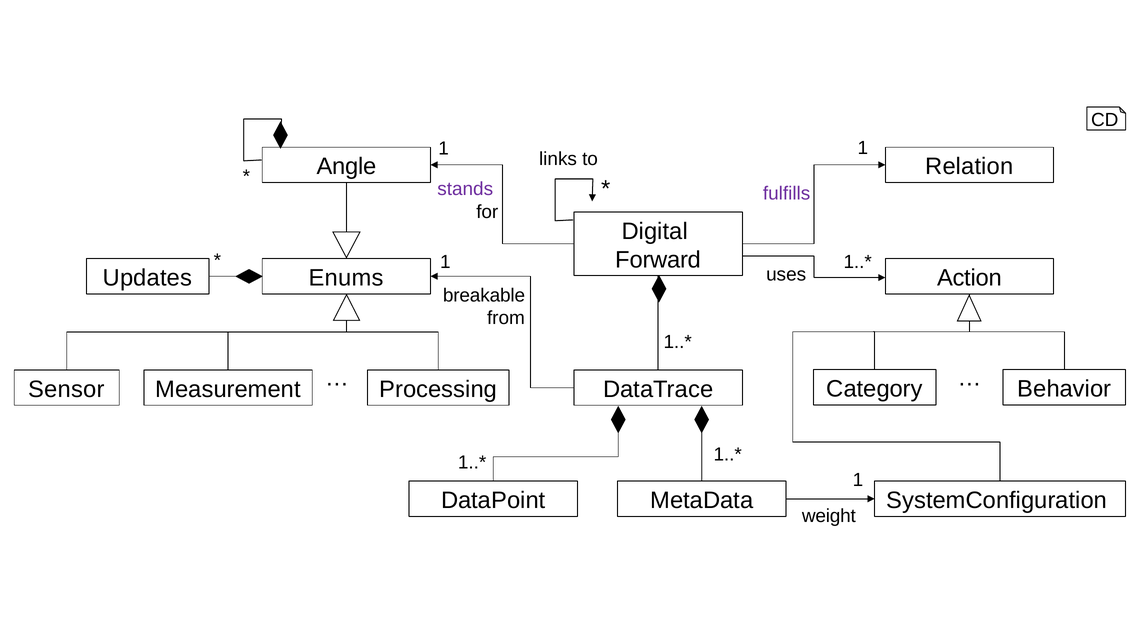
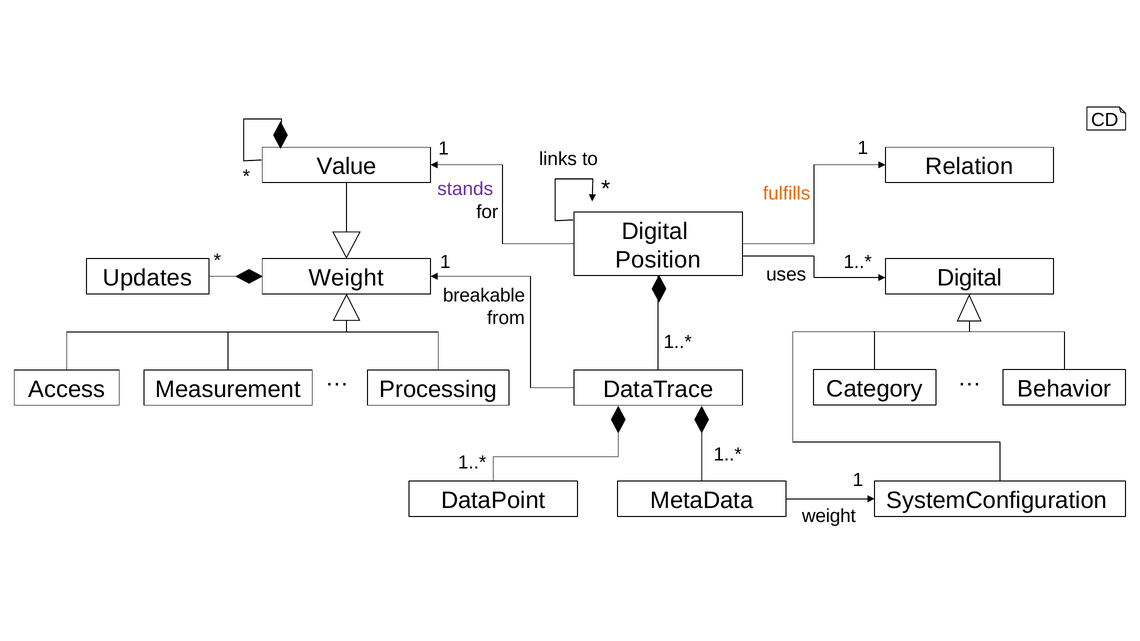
Angle: Angle -> Value (347, 167)
fulfills colour: purple -> orange (787, 194)
Forward: Forward -> Position (658, 260)
Enums: Enums -> Weight (346, 278)
Action: Action -> Digital (970, 278)
Sensor: Sensor -> Access (67, 389)
